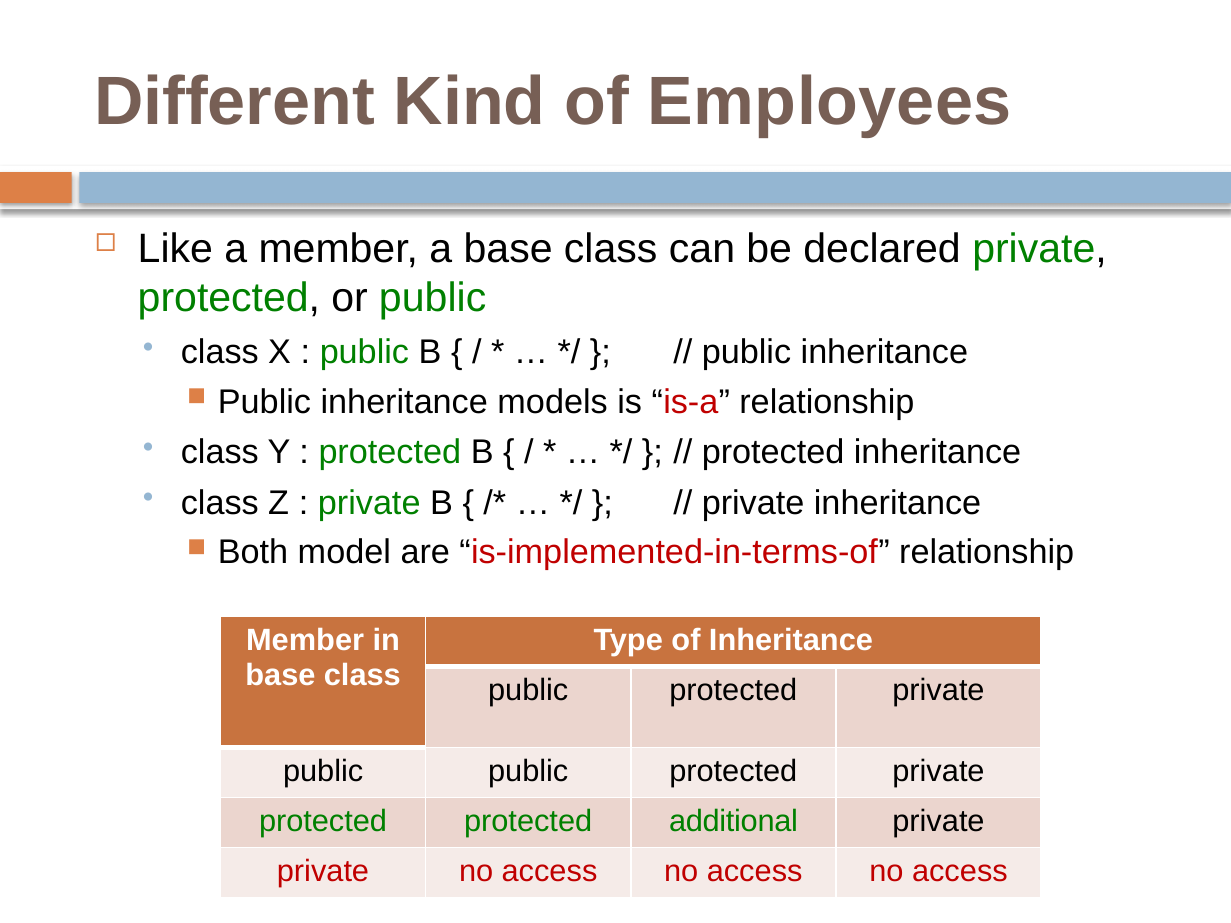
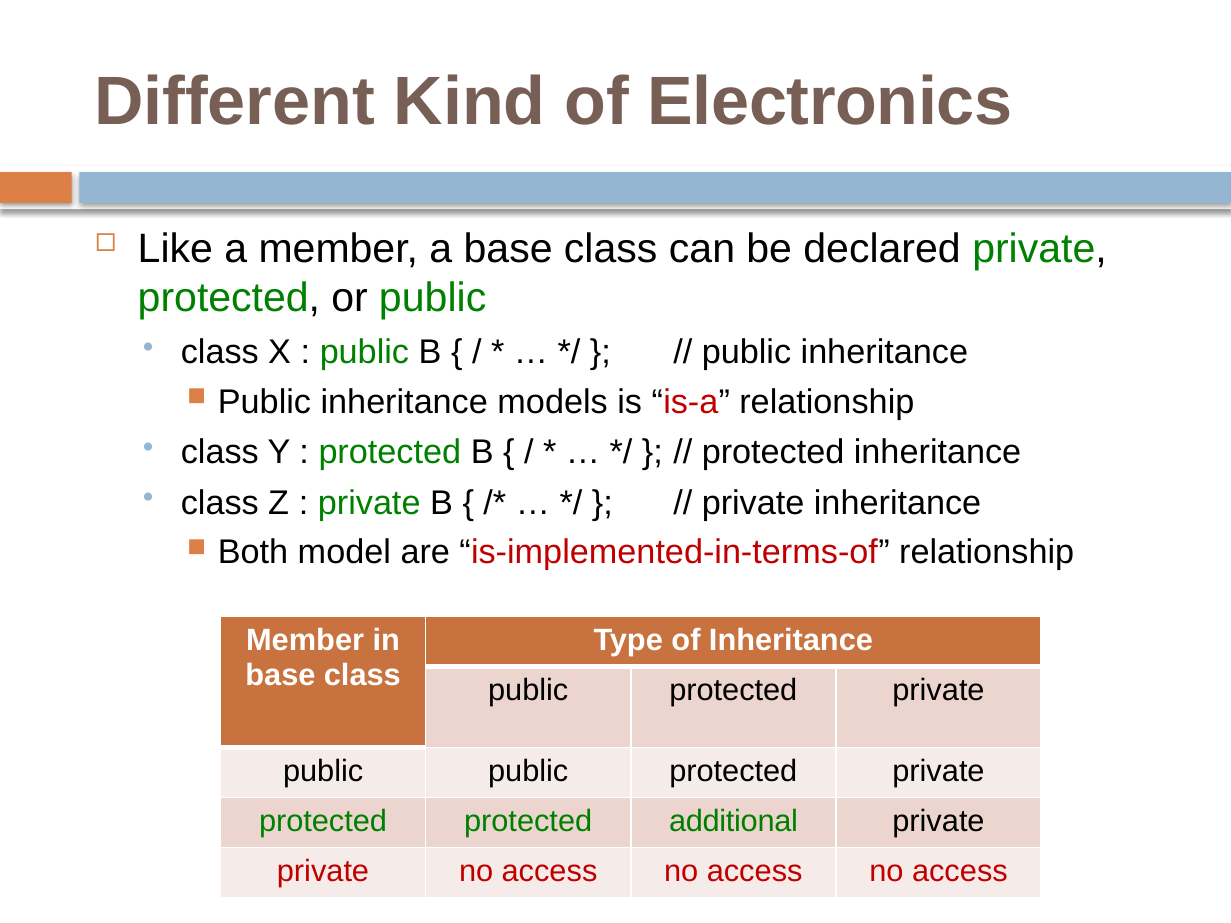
Employees: Employees -> Electronics (830, 102)
